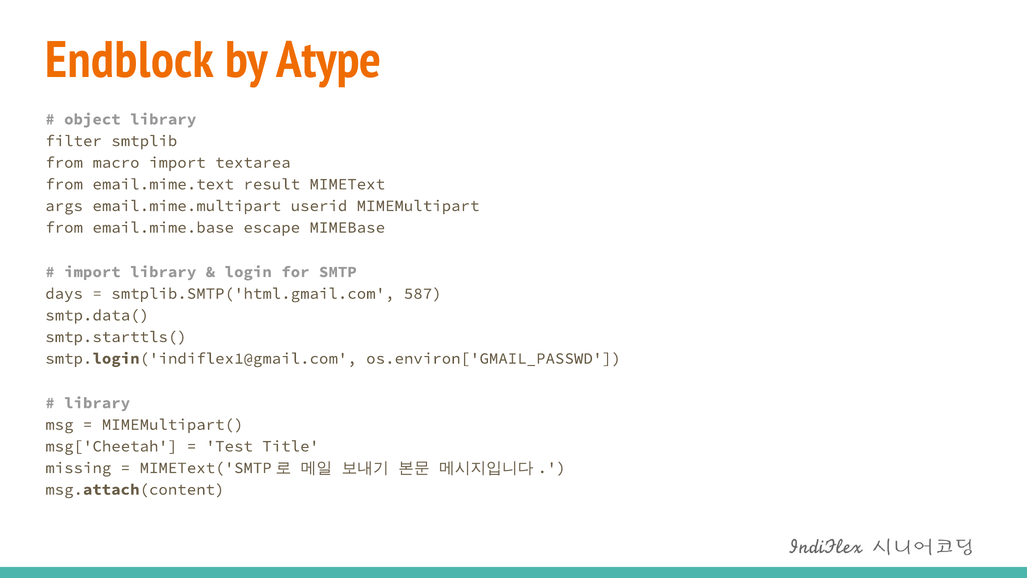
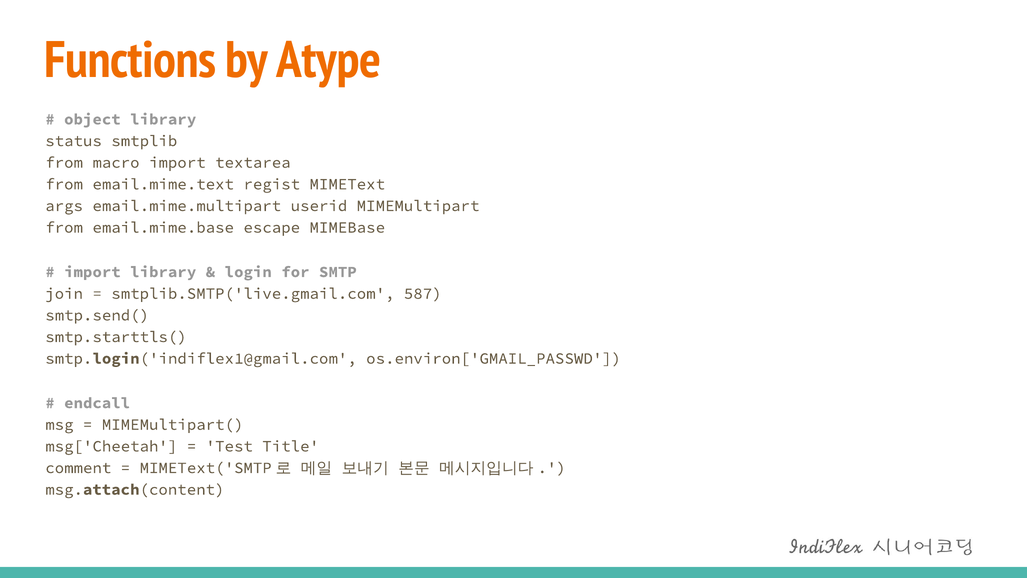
Endblock: Endblock -> Functions (130, 60)
filter: filter -> status (74, 141)
result: result -> regist (272, 184)
days: days -> join (64, 293)
smtplib.SMTP('html.gmail.com: smtplib.SMTP('html.gmail.com -> smtplib.SMTP('live.gmail.com (253, 293)
smtp.data(: smtp.data( -> smtp.send( (97, 315)
library: library -> endcall (97, 403)
missing: missing -> comment (78, 468)
